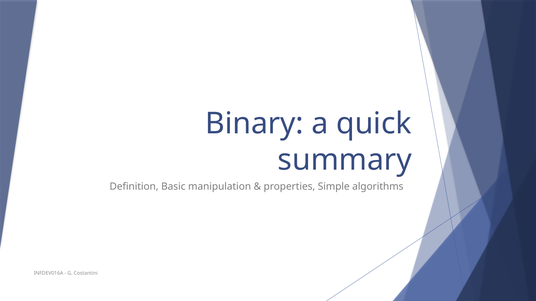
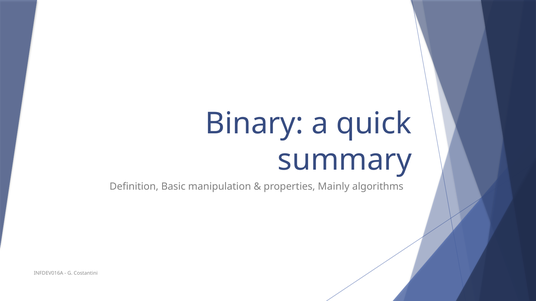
Simple: Simple -> Mainly (334, 187)
